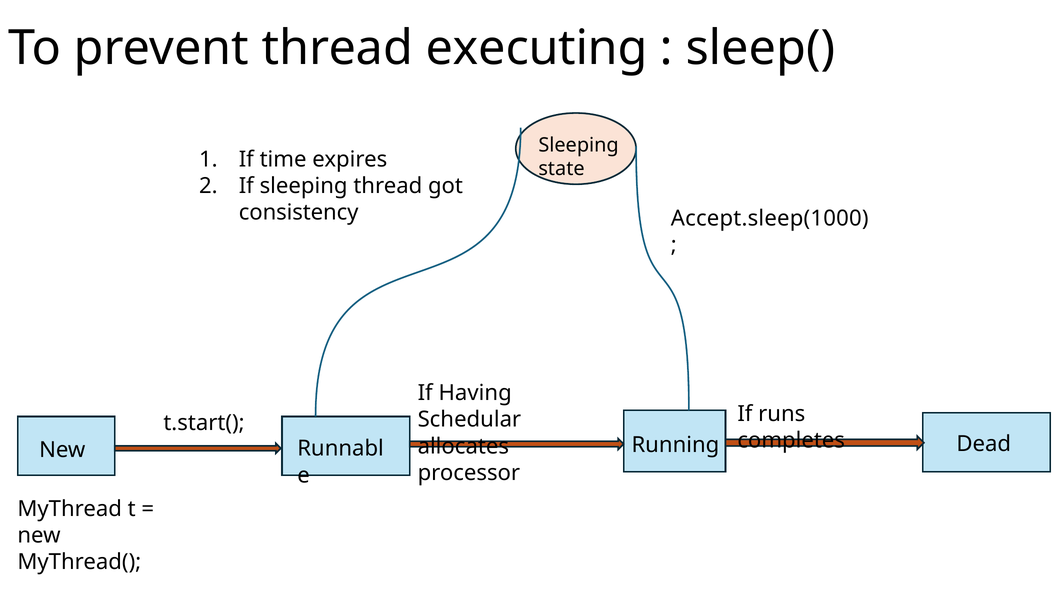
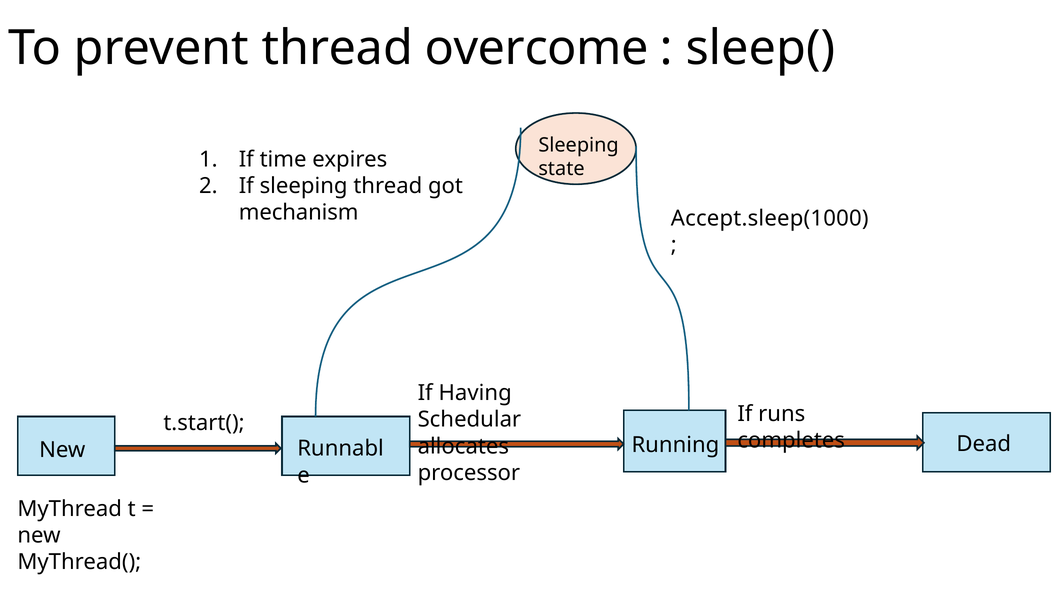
executing: executing -> overcome (537, 48)
consistency: consistency -> mechanism (299, 212)
